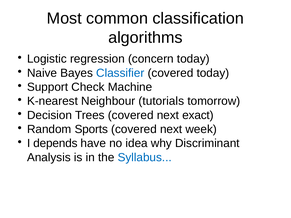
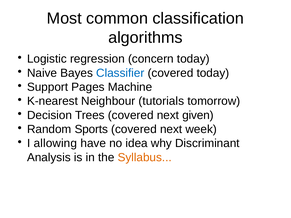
Check: Check -> Pages (88, 87)
exact: exact -> given (198, 115)
depends: depends -> allowing (55, 143)
Syllabus colour: blue -> orange (145, 157)
